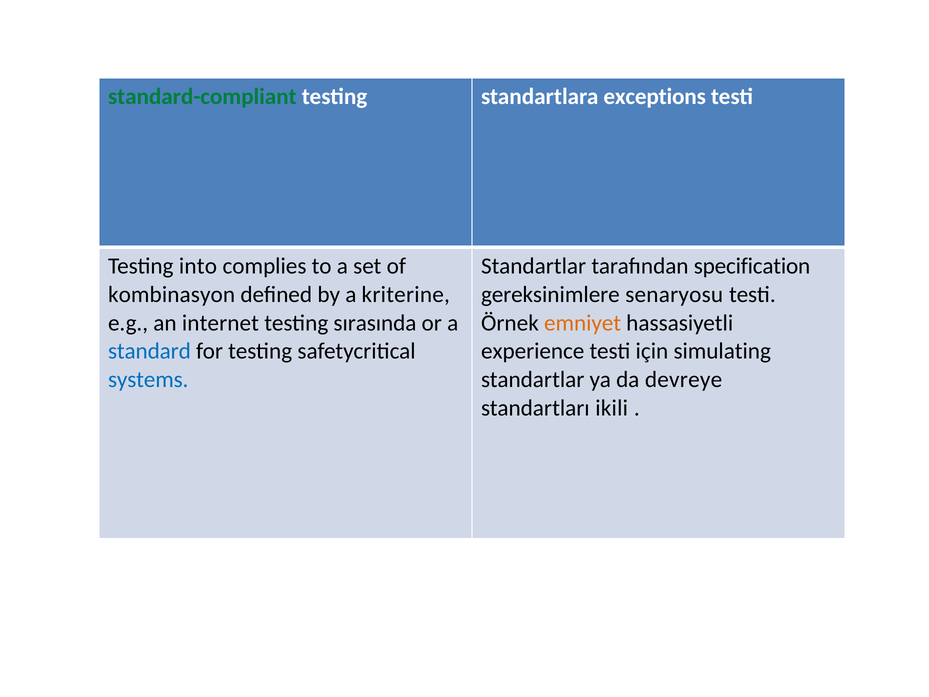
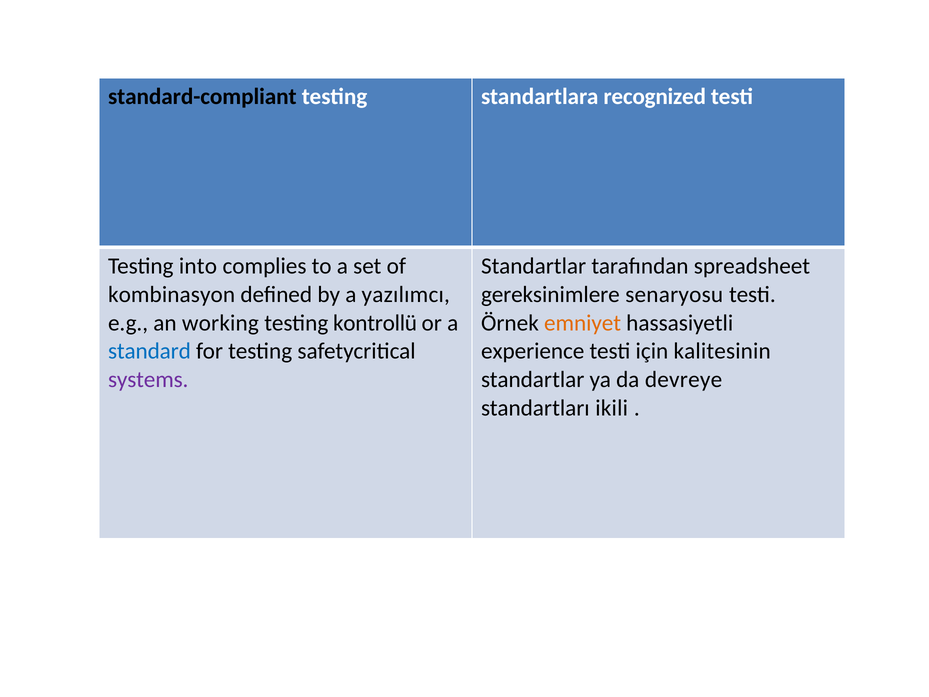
standard-compliant colour: green -> black (202, 97)
exceptions: exceptions -> recognized (655, 97)
specification: specification -> spreadsheet (752, 266)
kriterine: kriterine -> yazılımcı (406, 294)
internet: internet -> working (220, 323)
sırasında: sırasında -> kontrollü (375, 323)
simulating: simulating -> kalitesinin (722, 351)
systems colour: blue -> purple (148, 379)
